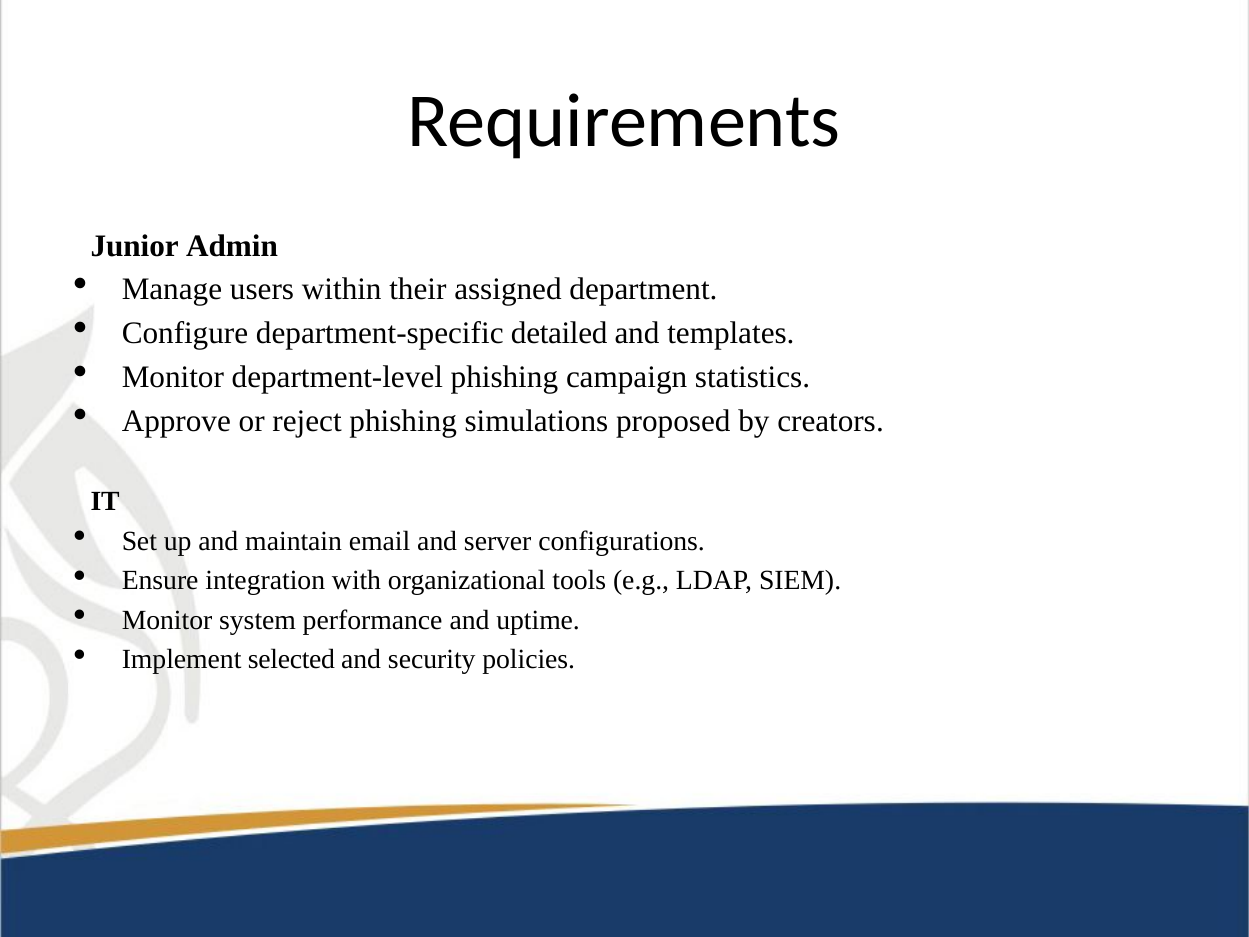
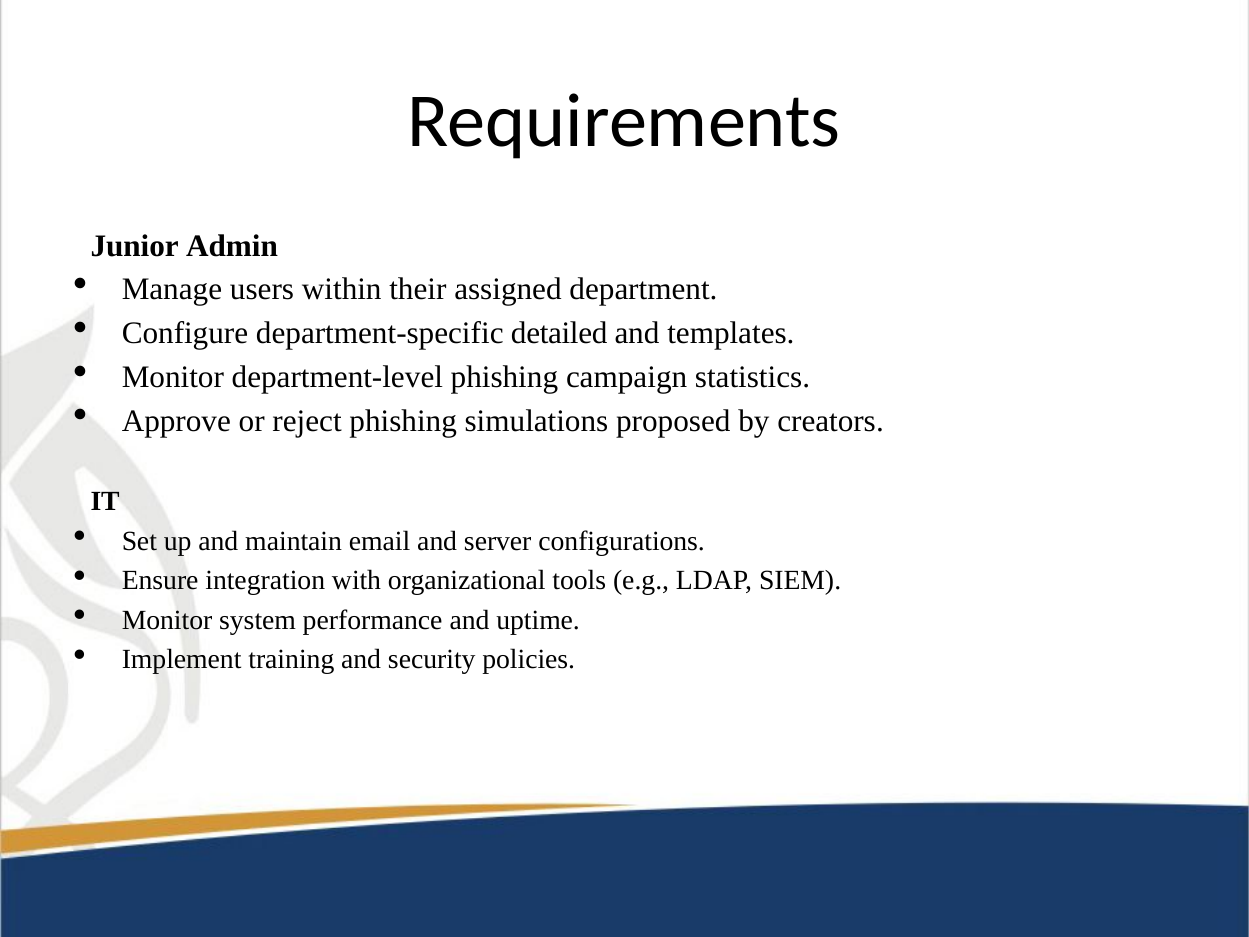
selected: selected -> training (291, 660)
